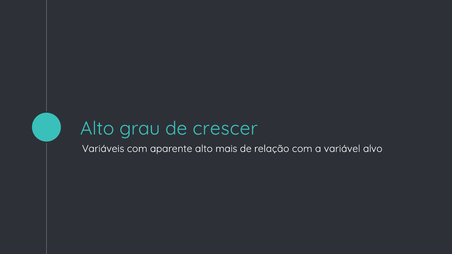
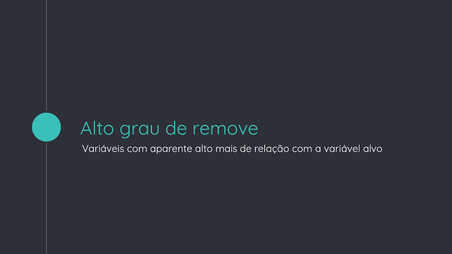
crescer: crescer -> remove (225, 129)
